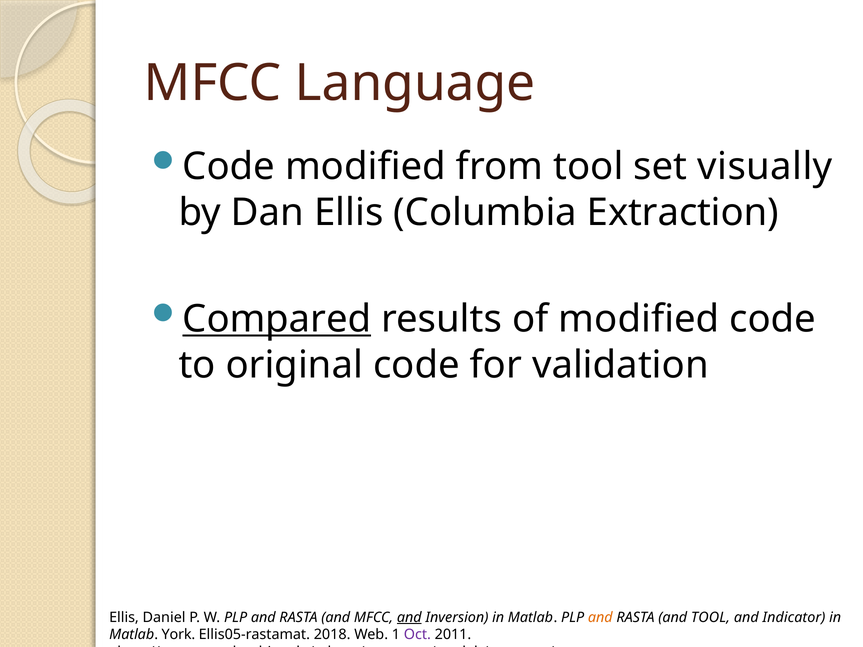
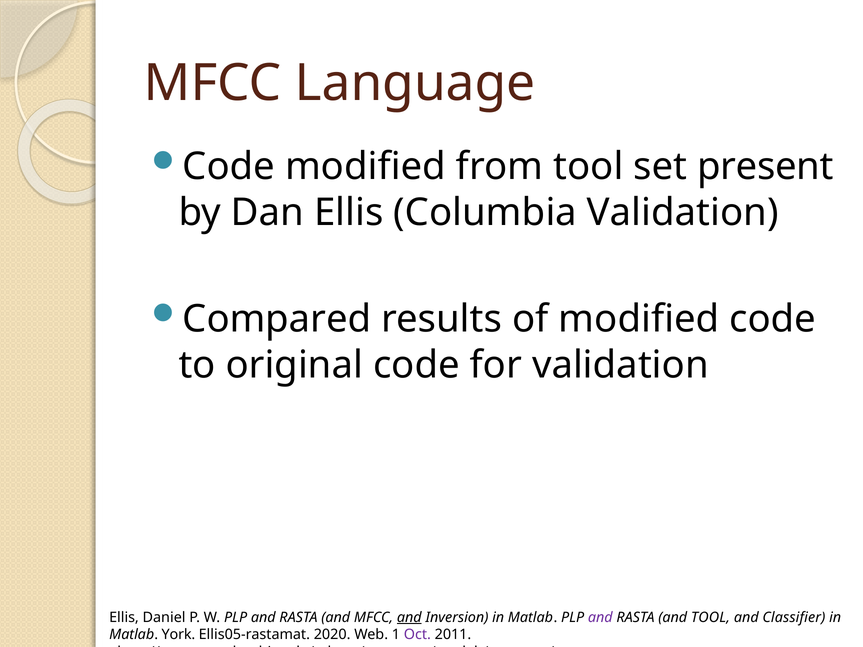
visually: visually -> present (765, 167)
Columbia Extraction: Extraction -> Validation (683, 213)
Compared underline: present -> none (277, 319)
and colour: orange -> purple (600, 618)
Indicator: Indicator -> Classifier (794, 618)
2018: 2018 -> 2020 (332, 635)
